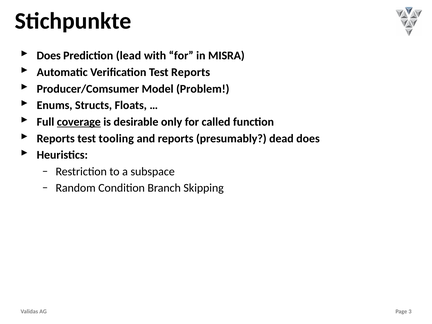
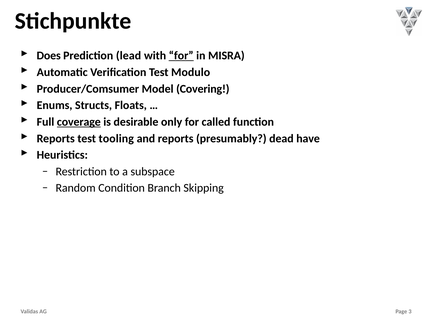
for underline: none -> present (181, 56)
Test Reports: Reports -> Modulo (191, 72)
Problem: Problem -> Covering (203, 89)
dead does: does -> have (308, 138)
